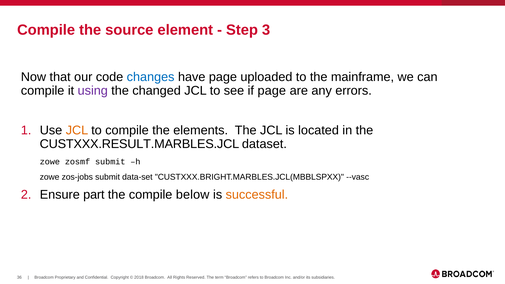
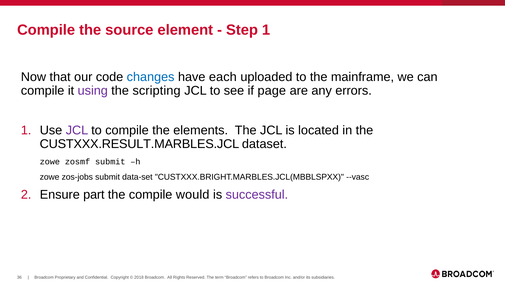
Step 3: 3 -> 1 (266, 30)
have page: page -> each (223, 77)
changed: changed -> scripting (157, 91)
JCL colour: orange -> purple (77, 131)
below: below -> would (193, 195)
successful colour: orange -> purple (257, 195)
